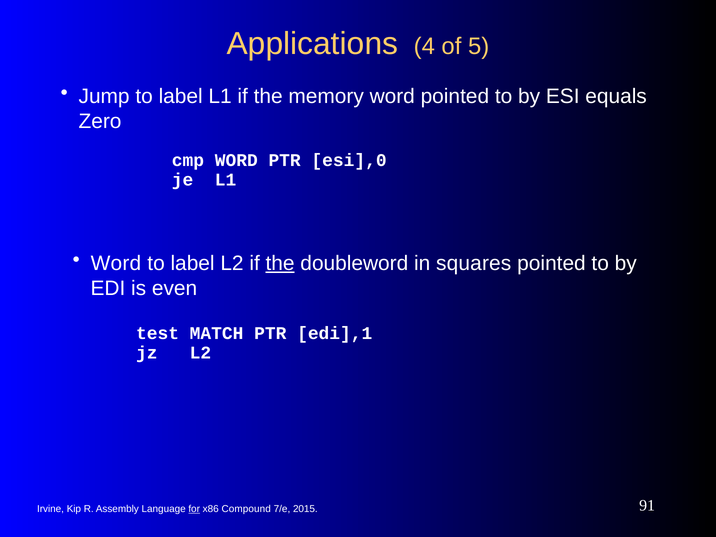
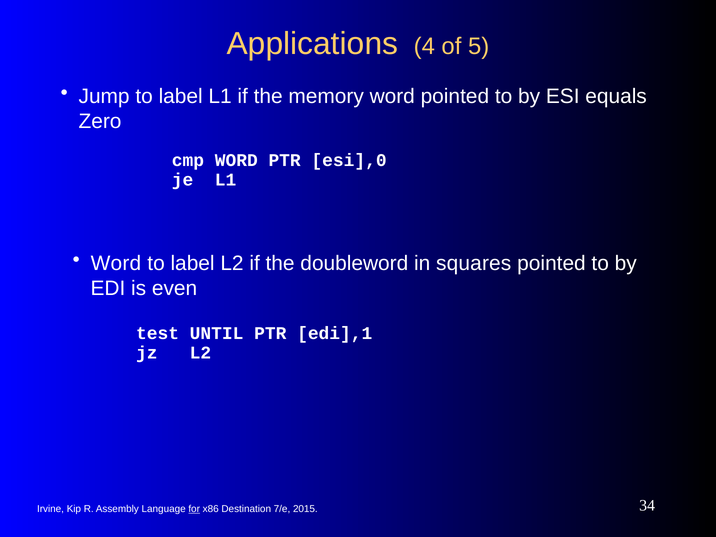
the underline: present -> none (280, 263)
MATCH: MATCH -> UNTIL (217, 333)
Compound: Compound -> Destination (246, 509)
91: 91 -> 34 (647, 505)
